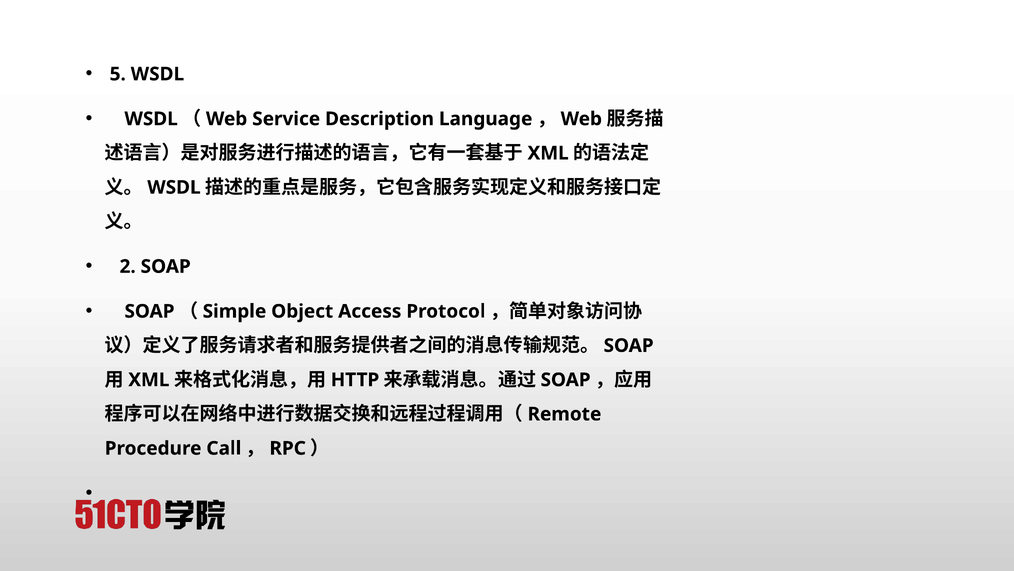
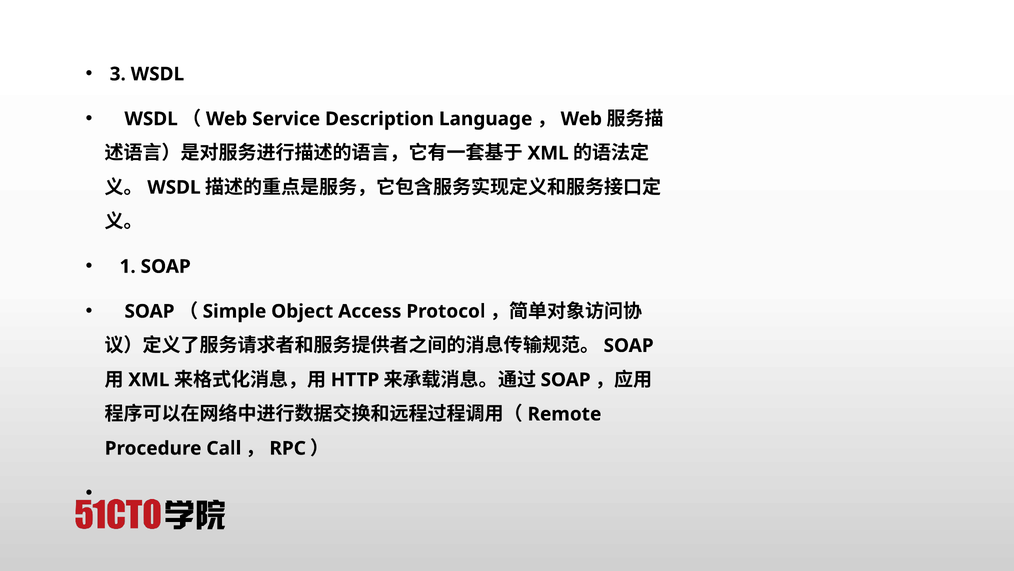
5: 5 -> 3 (118, 74)
2: 2 -> 1 (128, 266)
